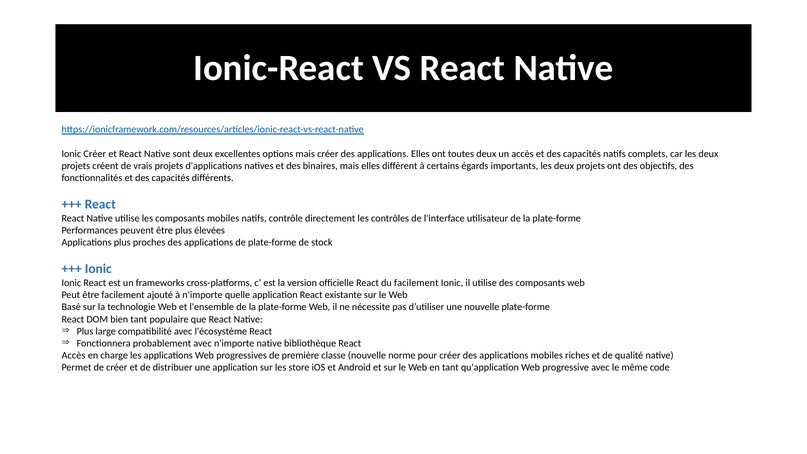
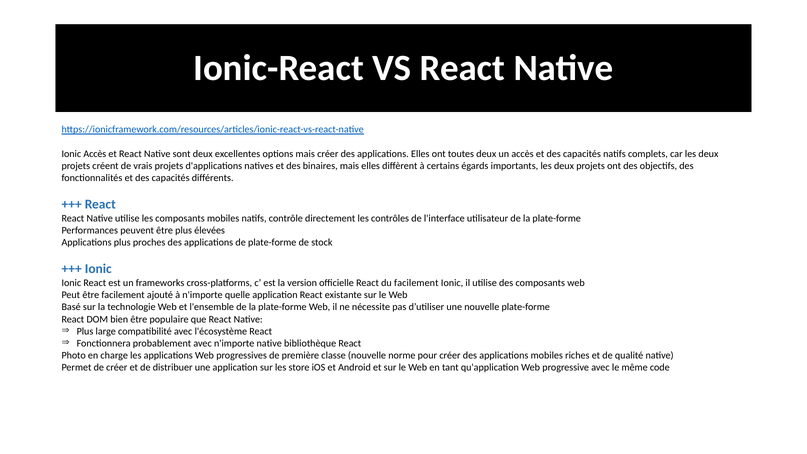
Ionic Créer: Créer -> Accès (95, 154)
bien tant: tant -> être (139, 319)
Accès: Accès -> Photo (74, 355)
